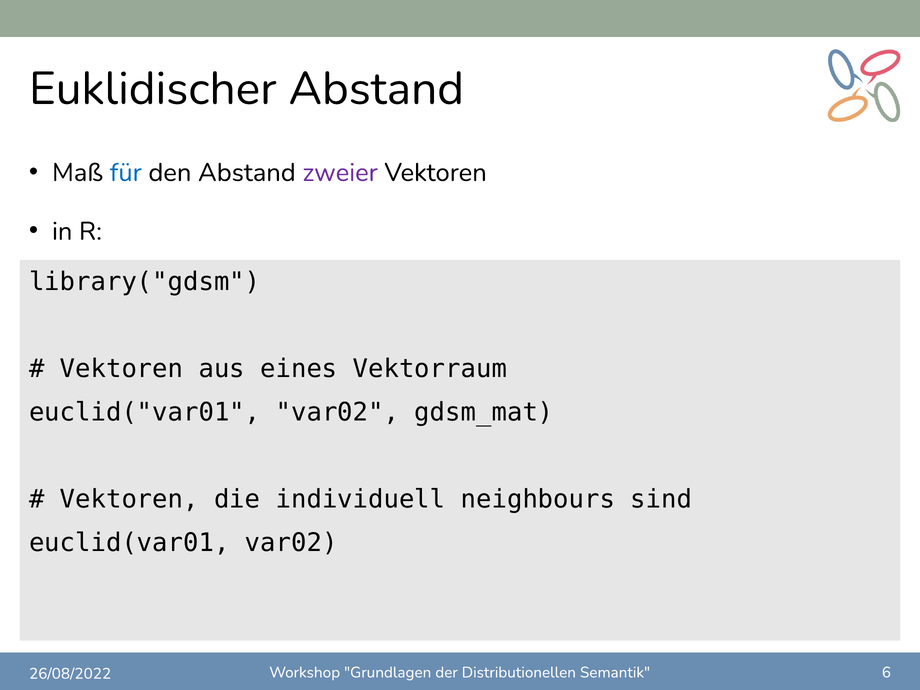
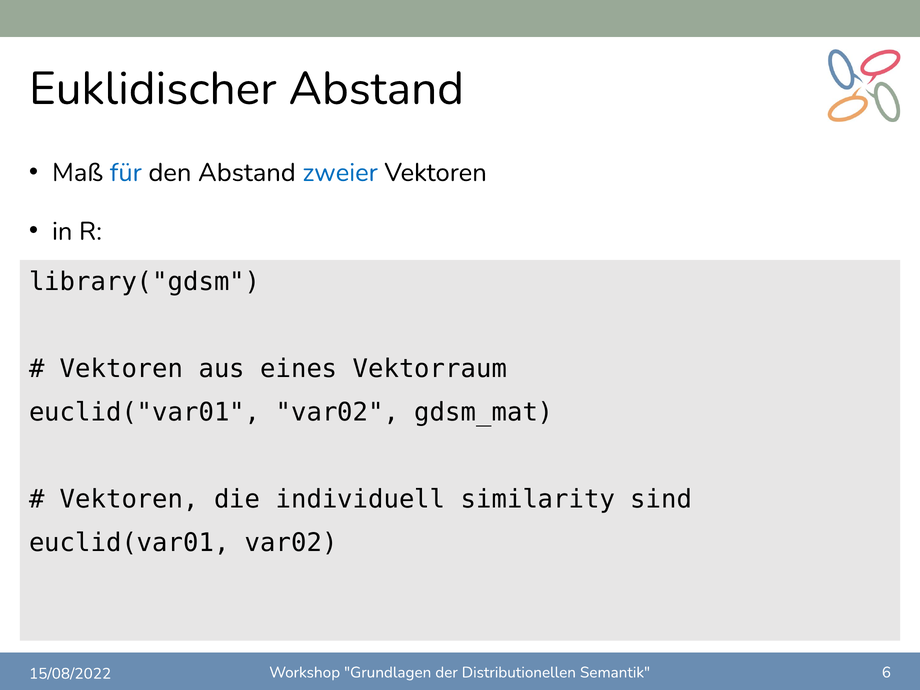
zweier colour: purple -> blue (340, 173)
neighbours: neighbours -> similarity (538, 499)
26/08/2022: 26/08/2022 -> 15/08/2022 (70, 674)
